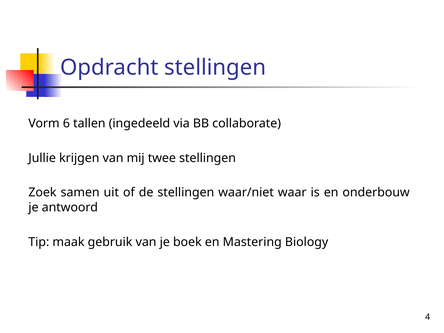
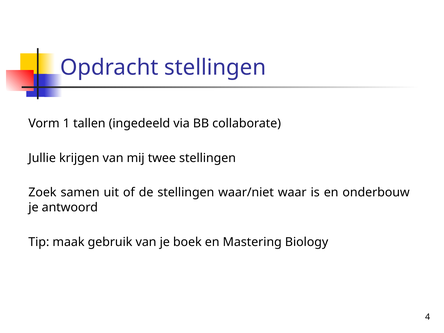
6: 6 -> 1 (66, 123)
